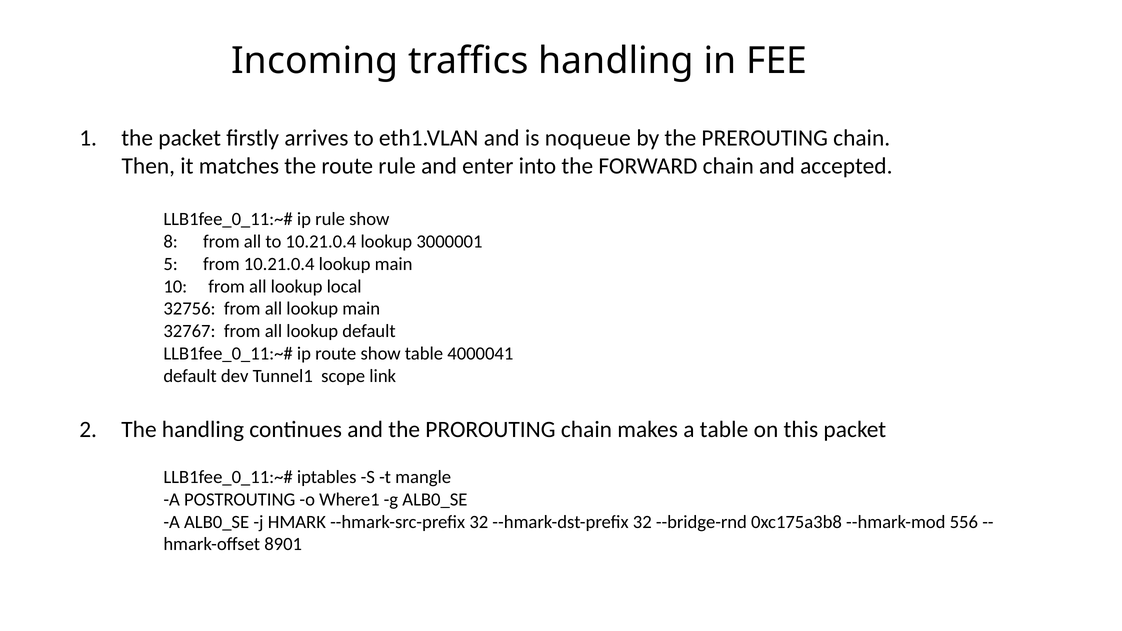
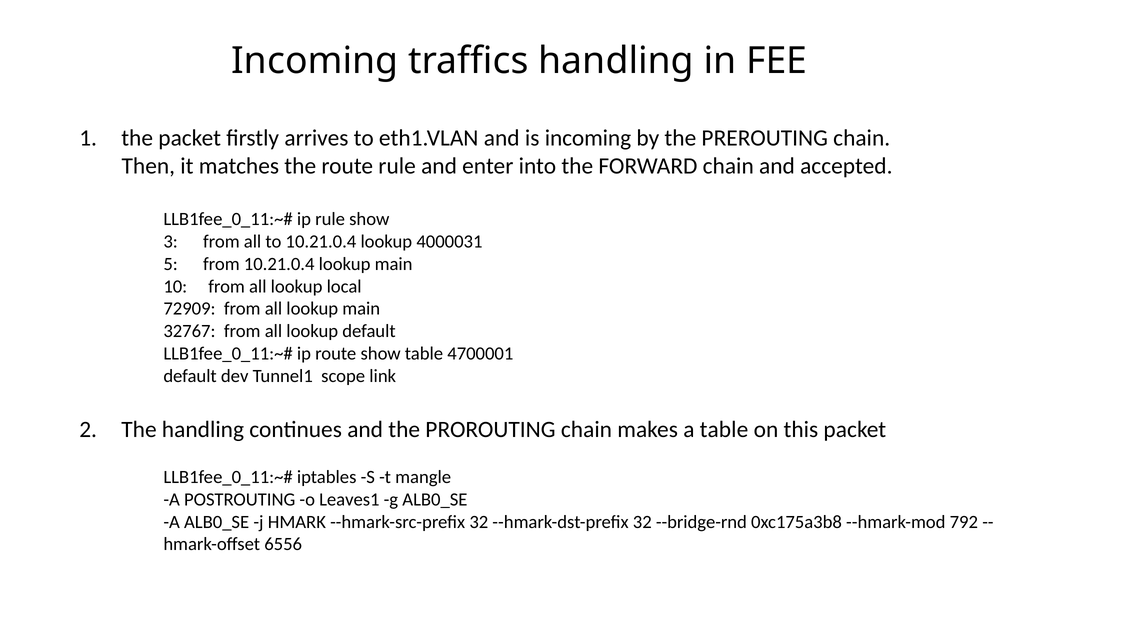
is noqueue: noqueue -> incoming (588, 138)
8: 8 -> 3 (171, 242)
3000001: 3000001 -> 4000031 (449, 242)
32756: 32756 -> 72909 (190, 309)
4000041: 4000041 -> 4700001 (480, 354)
Where1: Where1 -> Leaves1 (349, 500)
556: 556 -> 792 (964, 522)
8901: 8901 -> 6556 (283, 544)
